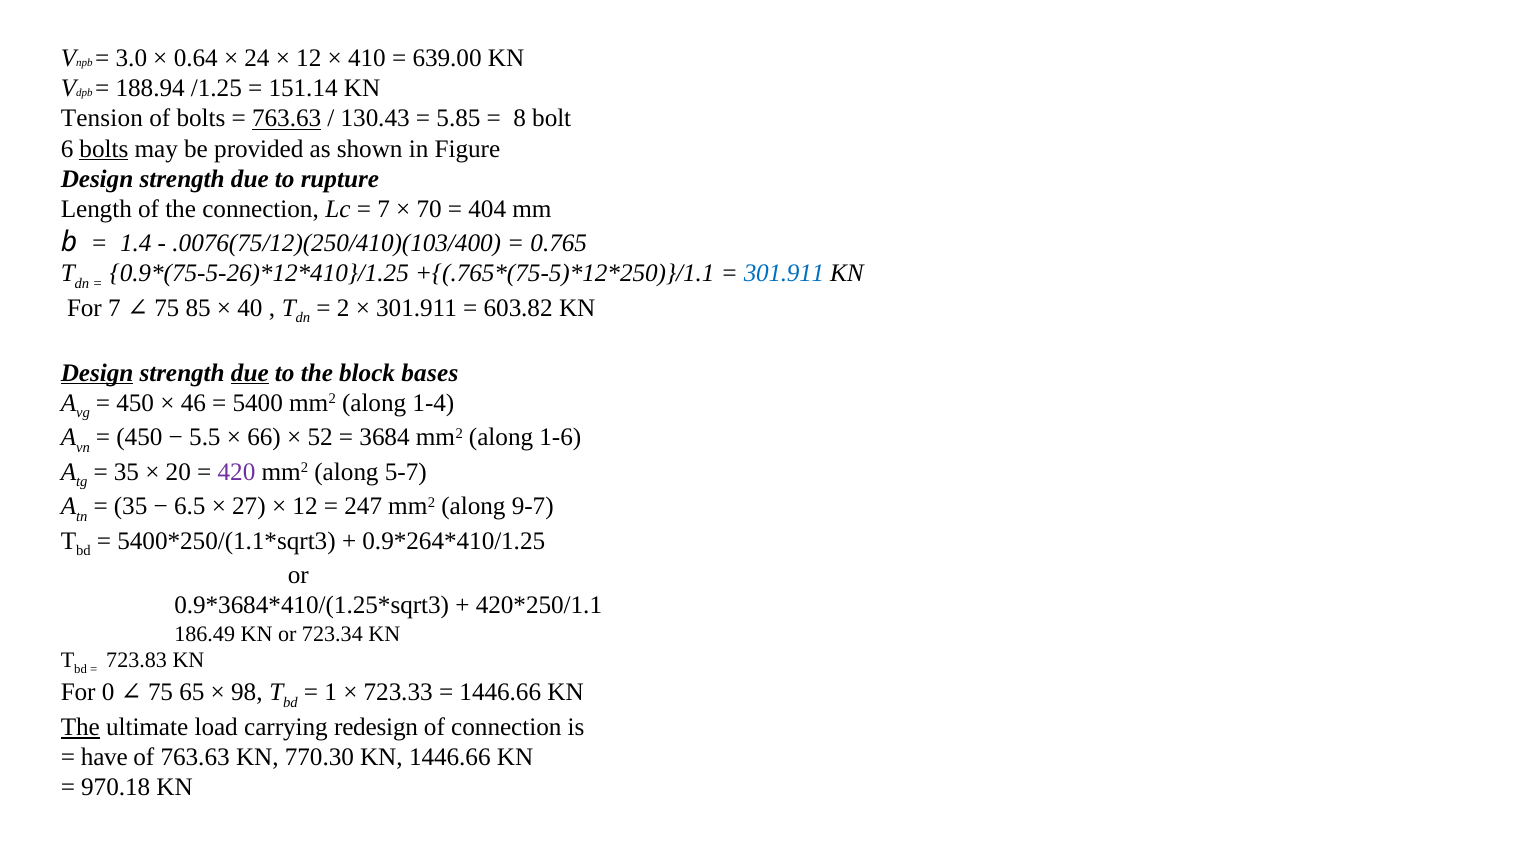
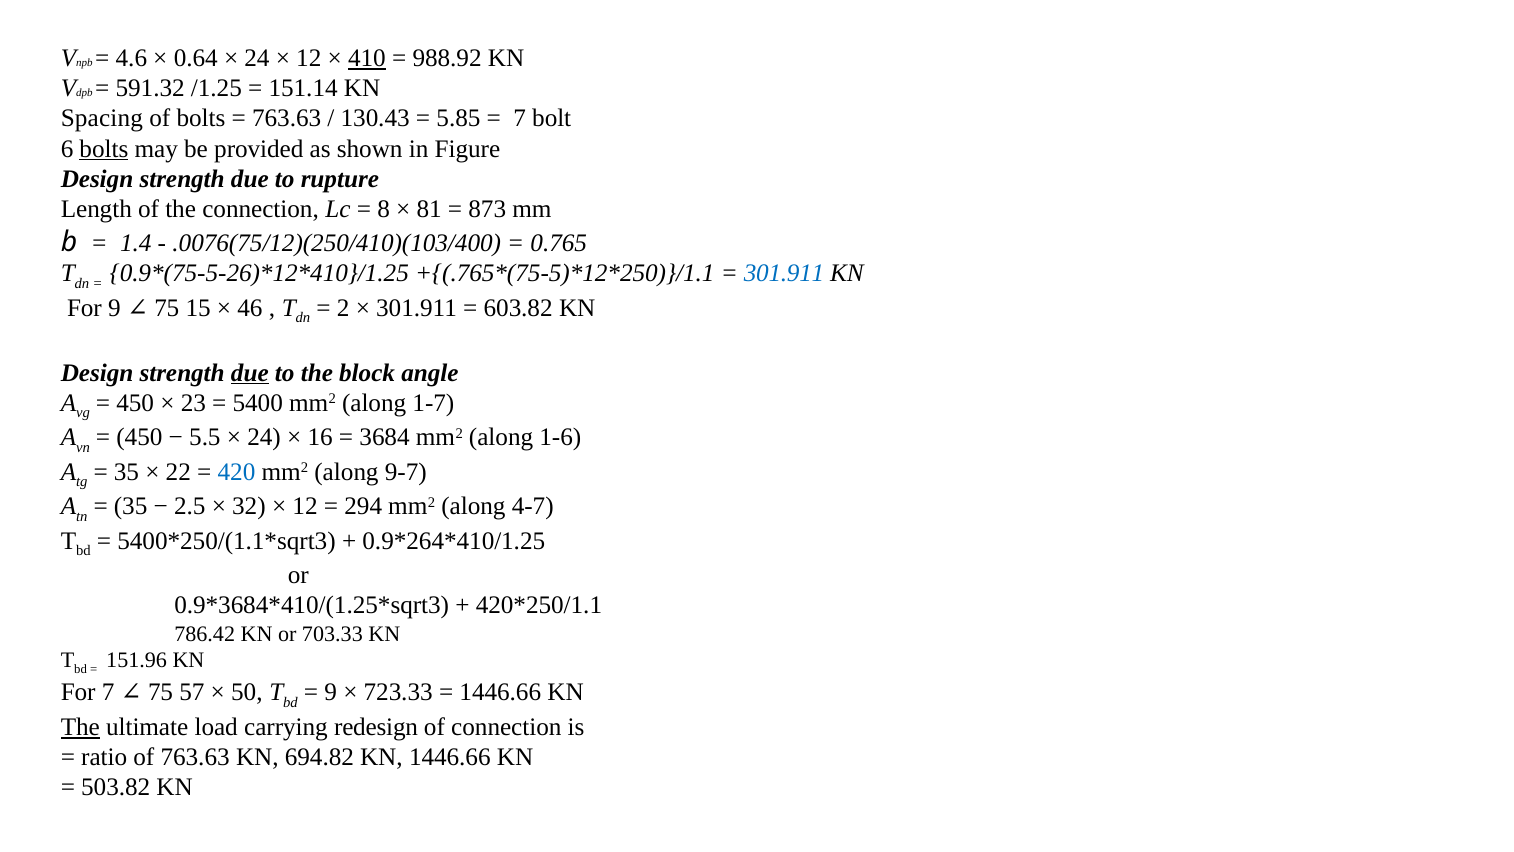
3.0: 3.0 -> 4.6 (131, 58)
410 underline: none -> present (367, 58)
639.00: 639.00 -> 988.92 (447, 58)
188.94: 188.94 -> 591.32 (150, 88)
Tension: Tension -> Spacing (102, 118)
763.63 underline: present -> none (287, 118)
8: 8 -> 7 (520, 118)
7: 7 -> 8 (384, 209)
70: 70 -> 81 (429, 209)
404: 404 -> 873 (487, 209)
For 7: 7 -> 9 (114, 308)
85: 85 -> 15 (198, 308)
40: 40 -> 46 (250, 308)
Design underline: present -> none (97, 373)
bases: bases -> angle (430, 373)
46: 46 -> 23 (193, 403)
1-4: 1-4 -> 1-7 (433, 403)
66: 66 -> 24 (264, 437)
52: 52 -> 16 (320, 437)
20: 20 -> 22 (178, 472)
420 colour: purple -> blue (236, 472)
5-7: 5-7 -> 9-7 (406, 472)
6.5: 6.5 -> 2.5 (190, 506)
27: 27 -> 32 (249, 506)
247: 247 -> 294 (363, 506)
9-7: 9-7 -> 4-7 (533, 506)
186.49: 186.49 -> 786.42 (205, 633)
723.34: 723.34 -> 703.33 (332, 633)
723.83: 723.83 -> 151.96 (137, 660)
For 0: 0 -> 7 (108, 692)
65: 65 -> 57 (192, 692)
98: 98 -> 50 (247, 692)
1: 1 -> 9 (331, 692)
have: have -> ratio (104, 757)
770.30: 770.30 -> 694.82 (319, 757)
970.18: 970.18 -> 503.82 (116, 787)
